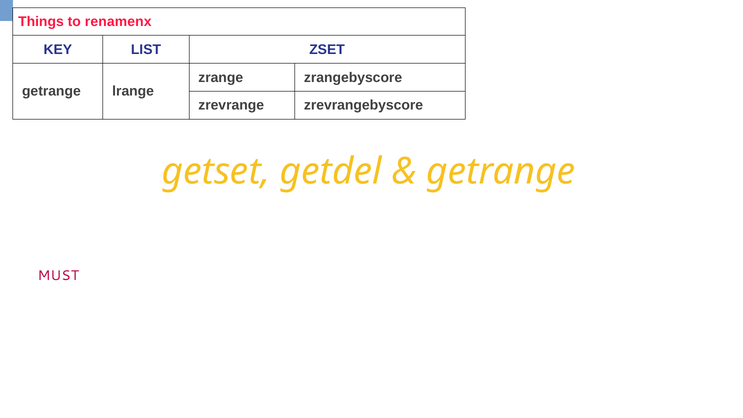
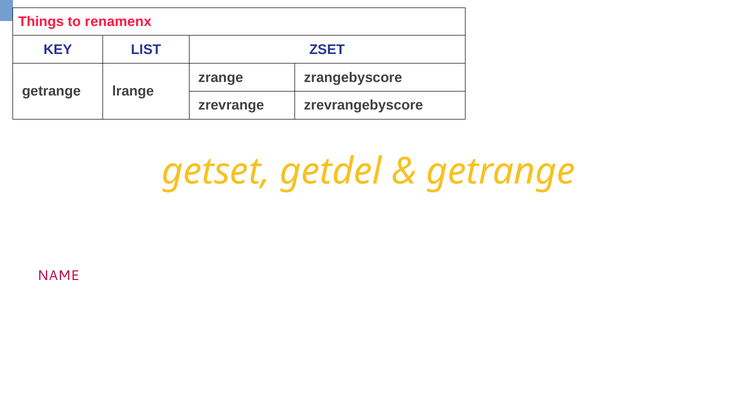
MUST: MUST -> NAME (58, 276)
